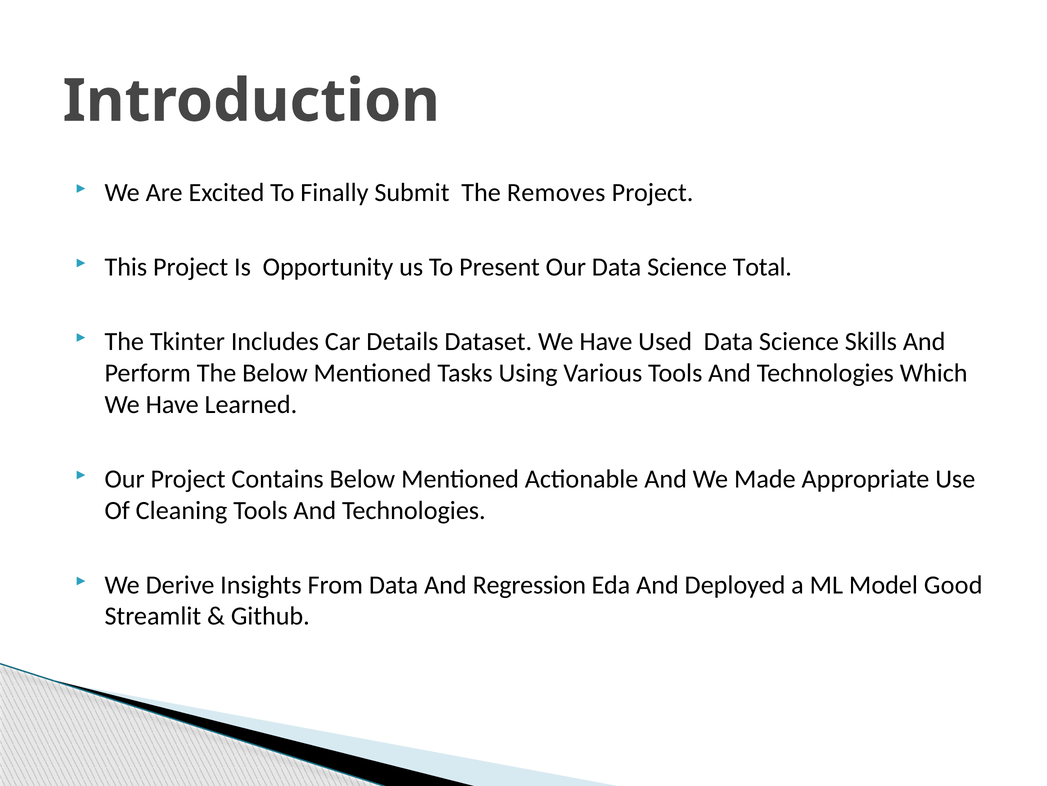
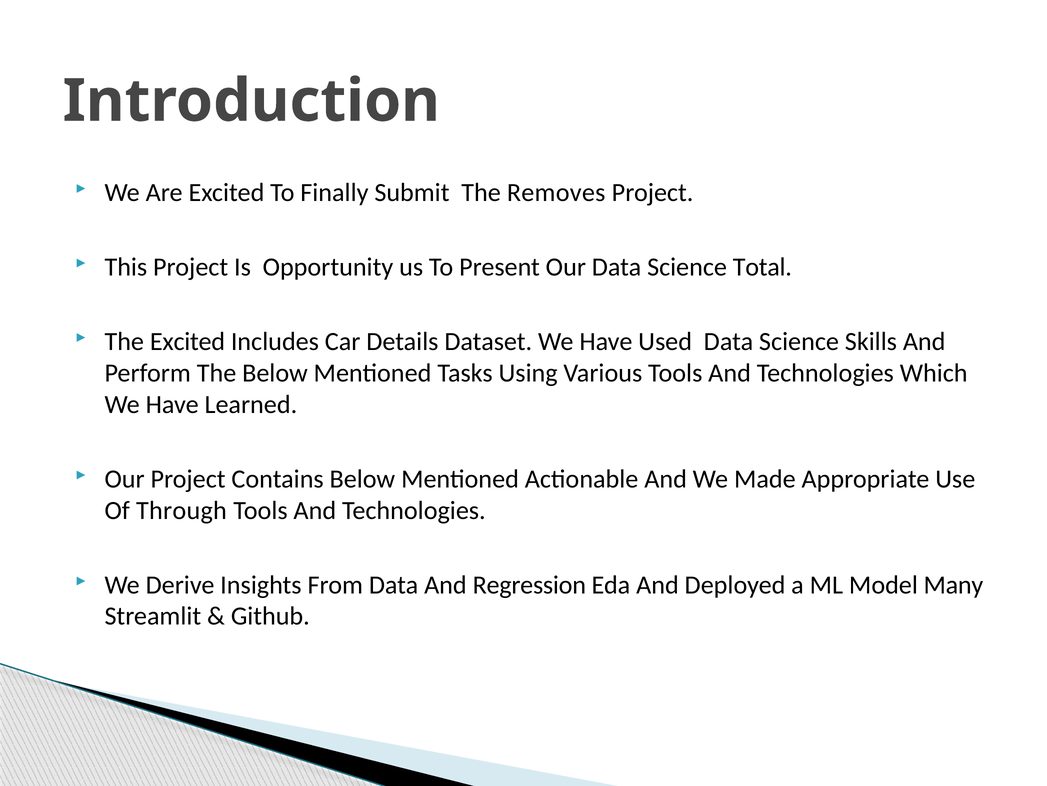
The Tkinter: Tkinter -> Excited (187, 341)
Cleaning: Cleaning -> Through (181, 510)
Good: Good -> Many (953, 584)
